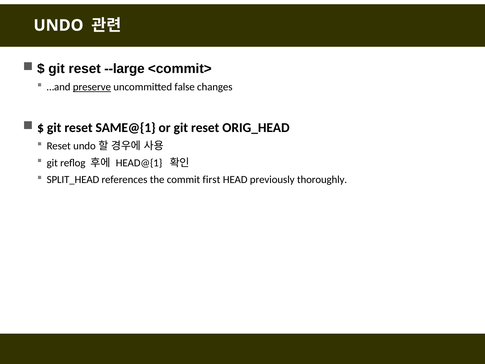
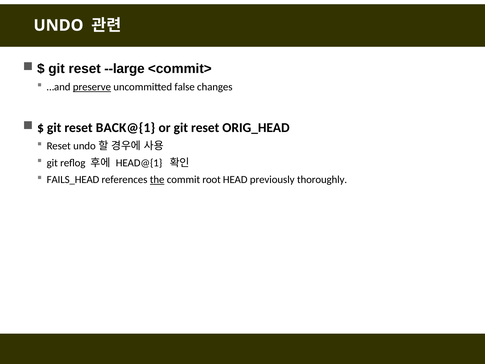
SAME@{1: SAME@{1 -> BACK@{1 (125, 128)
SPLIT_HEAD: SPLIT_HEAD -> FAILS_HEAD (73, 180)
the underline: none -> present (157, 180)
first: first -> root (212, 180)
